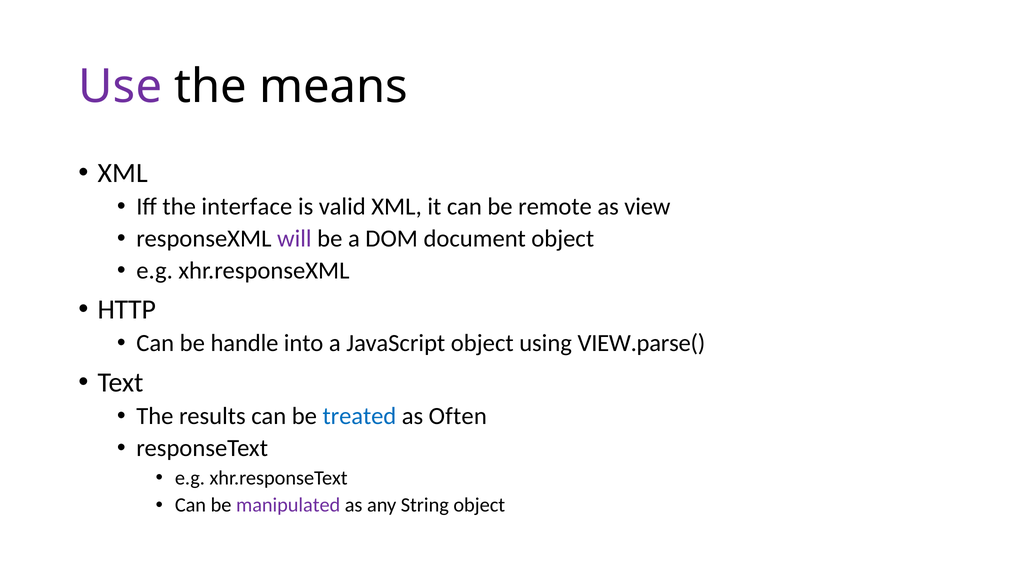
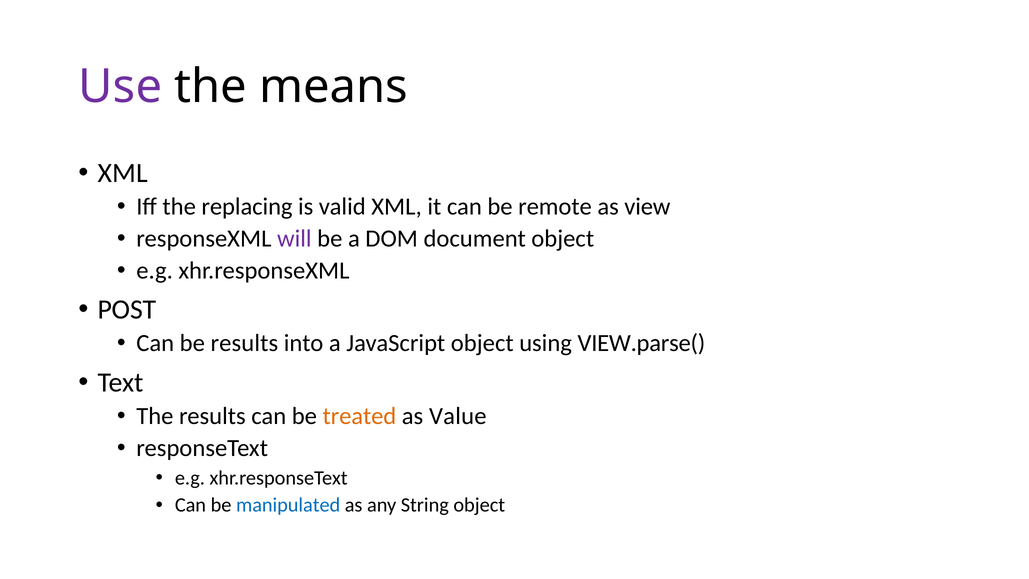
interface: interface -> replacing (247, 207)
HTTP: HTTP -> POST (127, 309)
be handle: handle -> results (244, 343)
treated colour: blue -> orange (359, 416)
Often: Often -> Value (458, 416)
manipulated colour: purple -> blue (288, 505)
